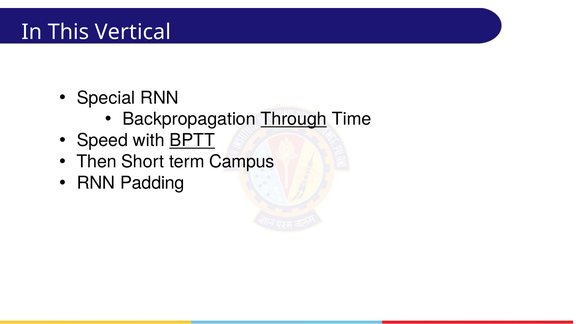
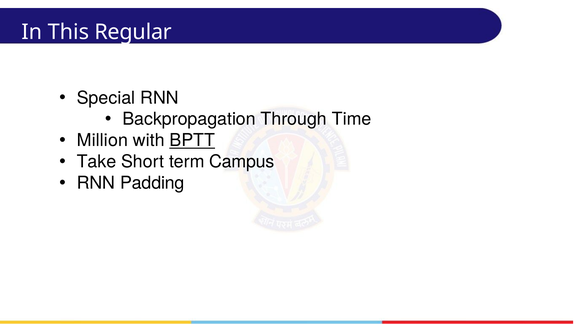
Vertical: Vertical -> Regular (133, 32)
Through underline: present -> none (294, 119)
Speed: Speed -> Million (102, 141)
Then: Then -> Take (97, 162)
